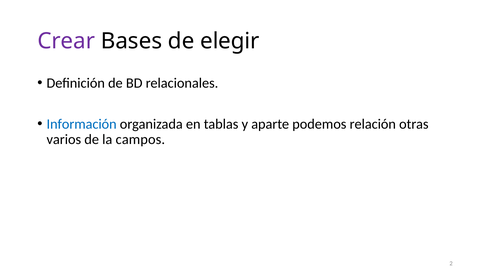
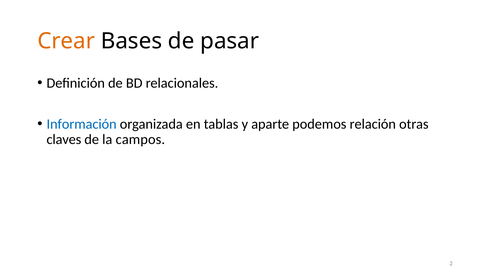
Crear colour: purple -> orange (66, 41)
elegir: elegir -> pasar (230, 41)
varios: varios -> claves (64, 139)
